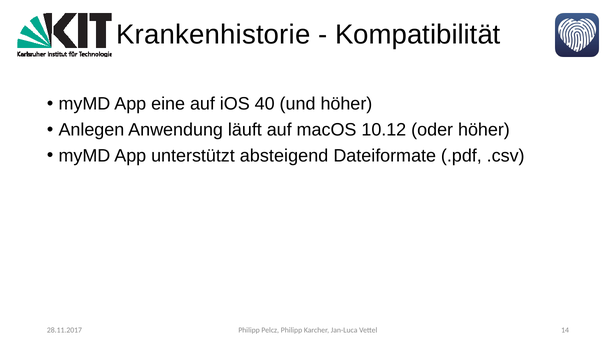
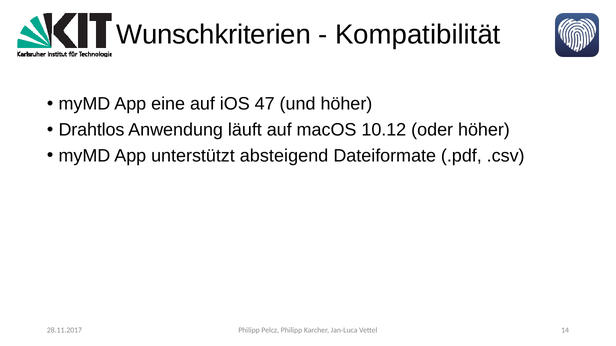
Krankenhistorie: Krankenhistorie -> Wunschkriterien (214, 35)
40: 40 -> 47 (265, 104)
Anlegen: Anlegen -> Drahtlos (91, 130)
